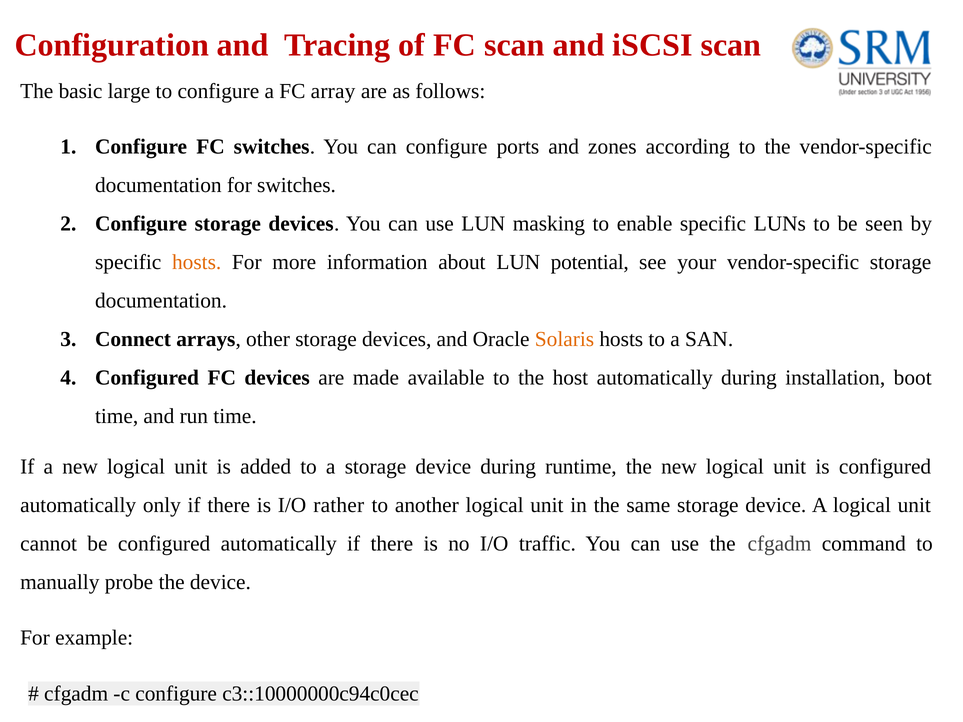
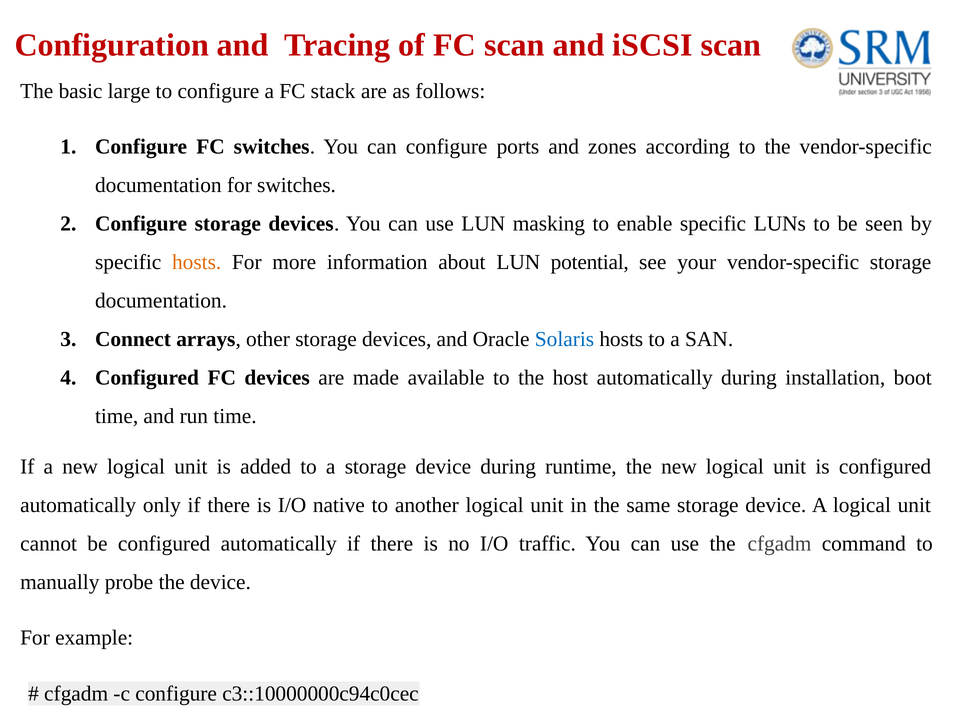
array: array -> stack (333, 91)
Solaris colour: orange -> blue (565, 339)
rather: rather -> native (339, 505)
